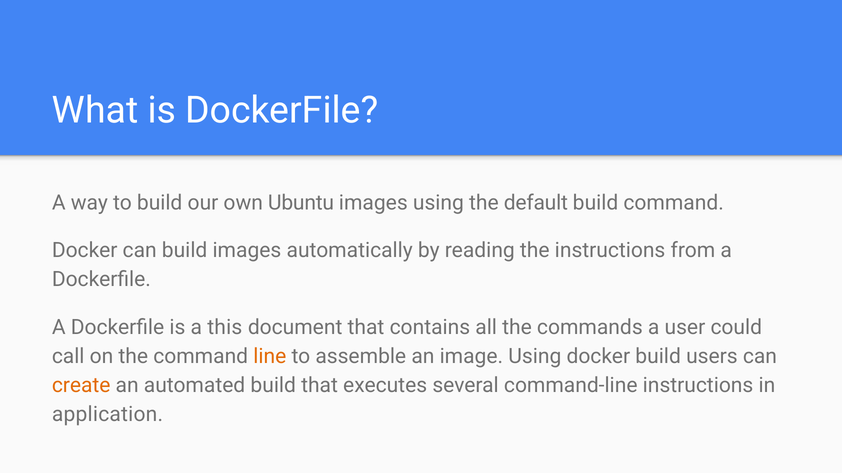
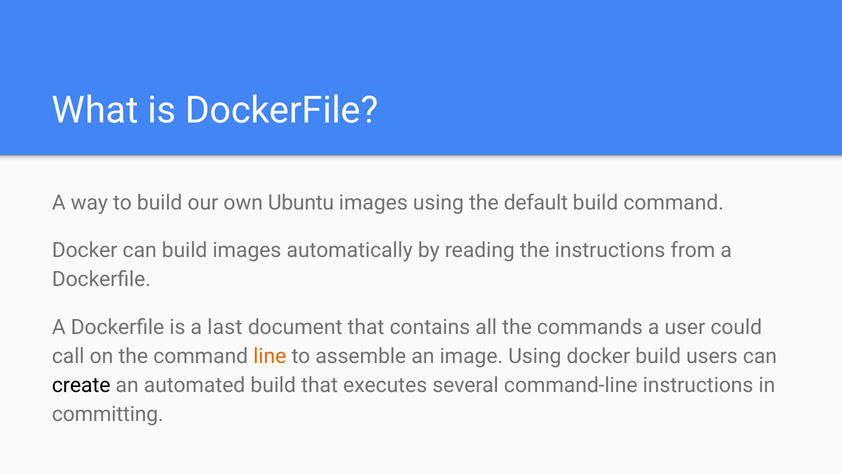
this: this -> last (225, 328)
create colour: orange -> black (81, 386)
application: application -> committing (108, 415)
